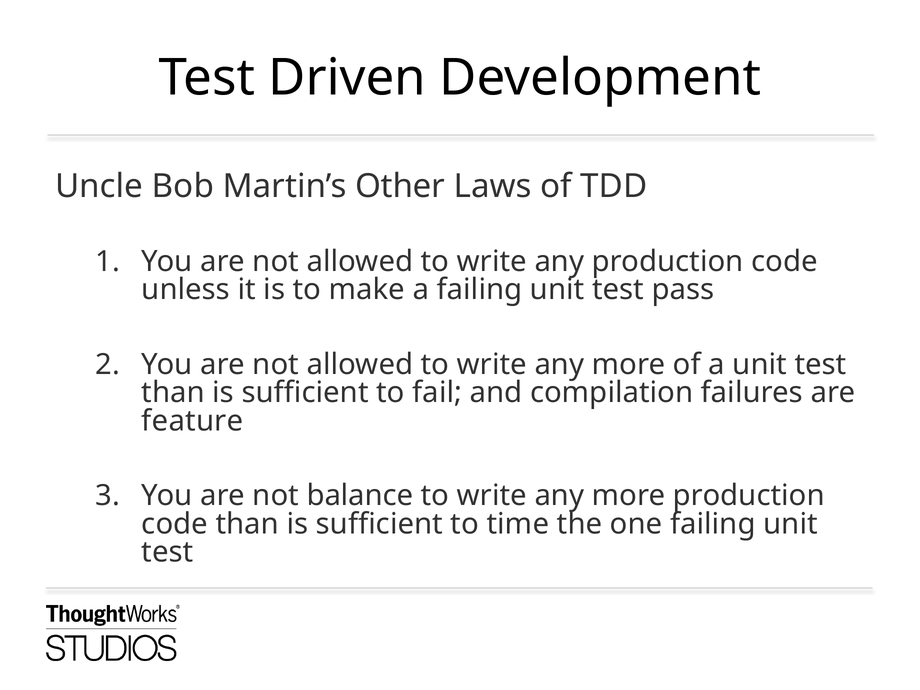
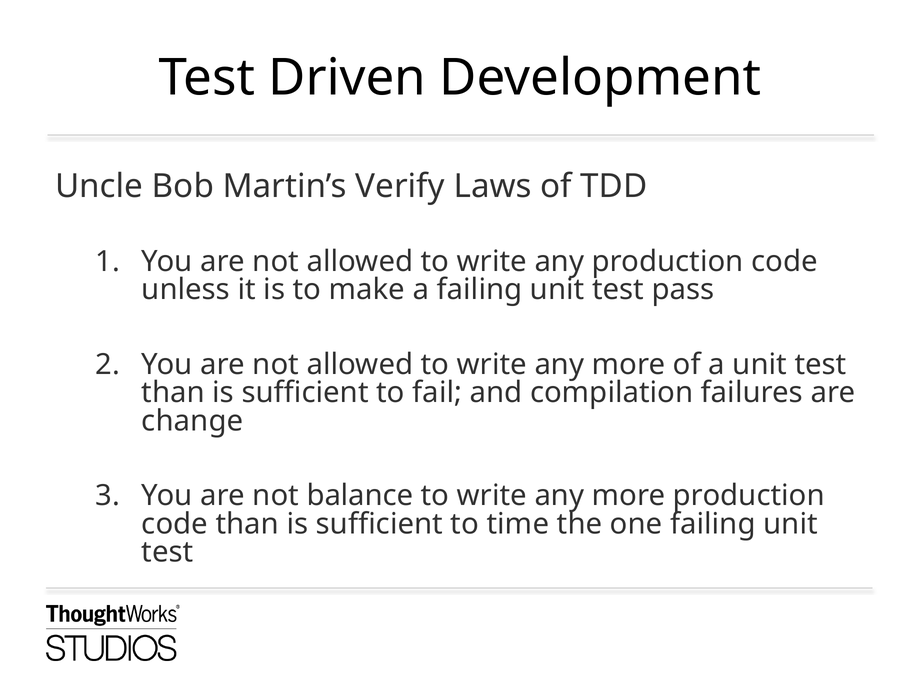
Other: Other -> Verify (400, 187)
feature: feature -> change (192, 421)
